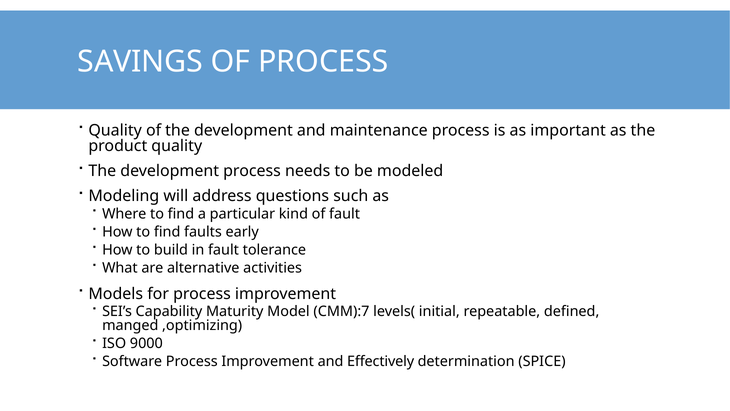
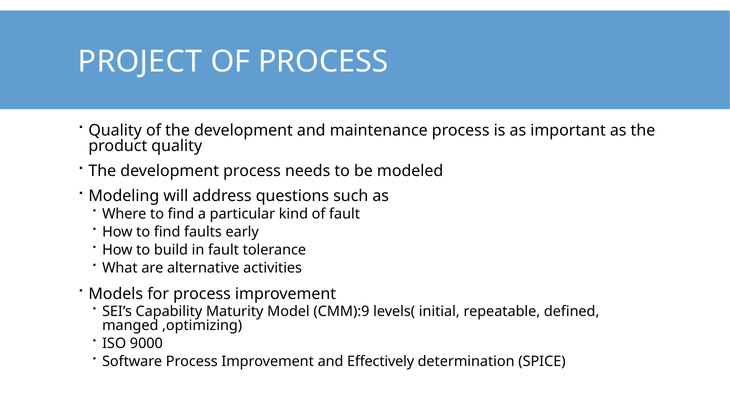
SAVINGS: SAVINGS -> PROJECT (140, 61)
CMM):7: CMM):7 -> CMM):9 (341, 311)
